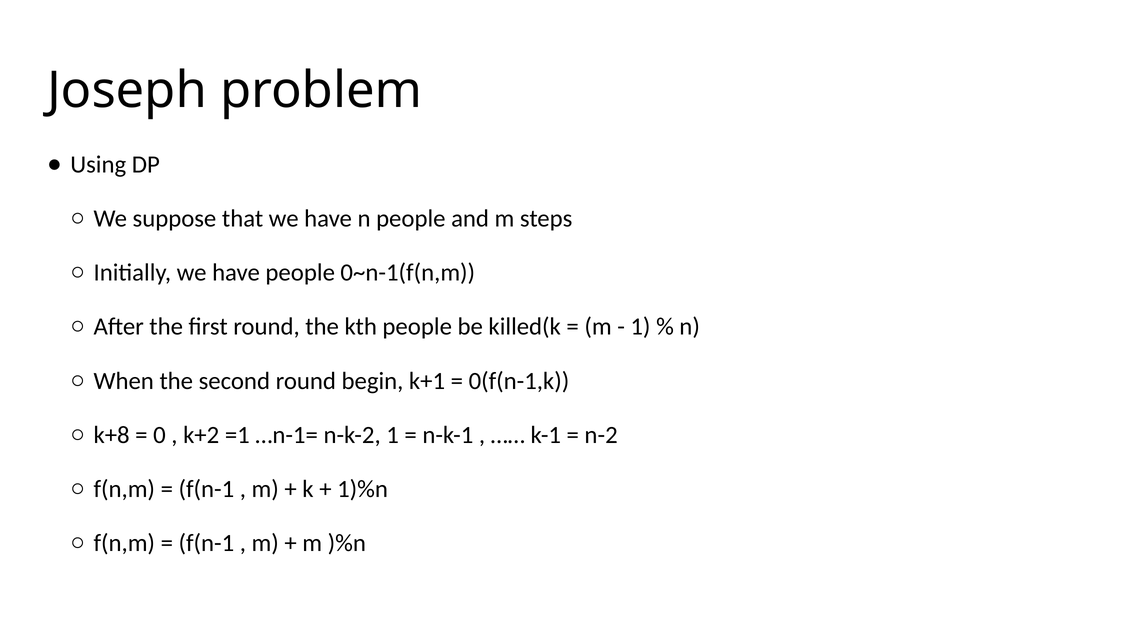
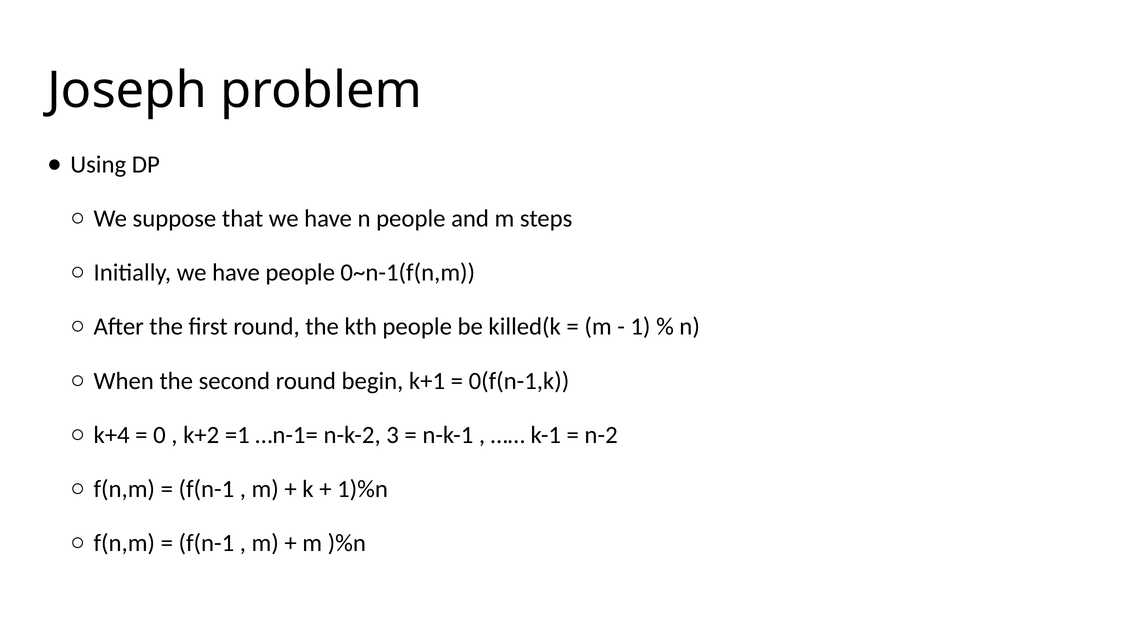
k+8: k+8 -> k+4 (112, 435)
n-k-2 1: 1 -> 3 (393, 435)
